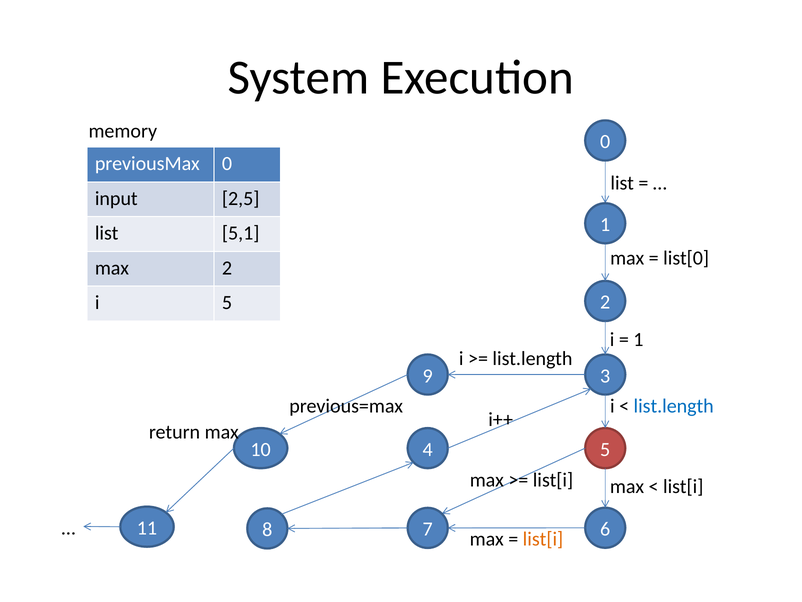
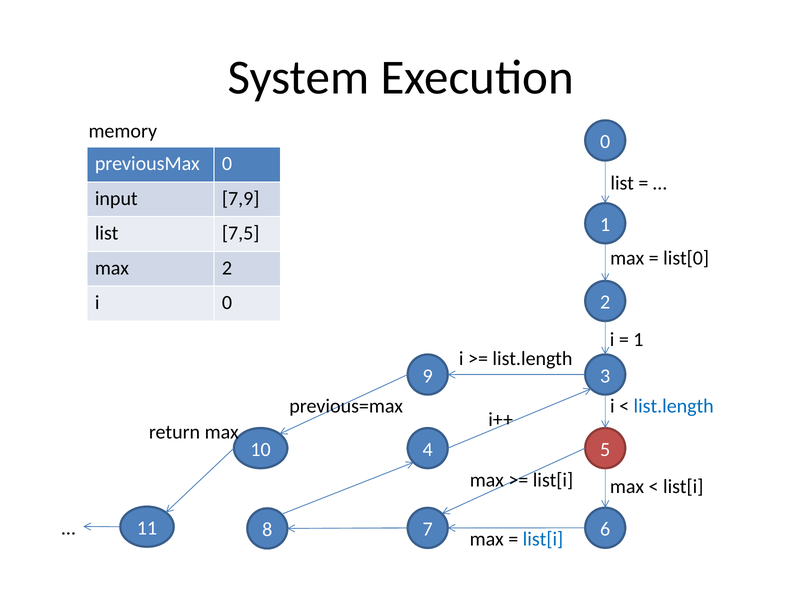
2,5: 2,5 -> 7,9 (241, 198)
5,1: 5,1 -> 7,5 (241, 233)
i 5: 5 -> 0 (227, 302)
list[i colour: orange -> blue (543, 539)
